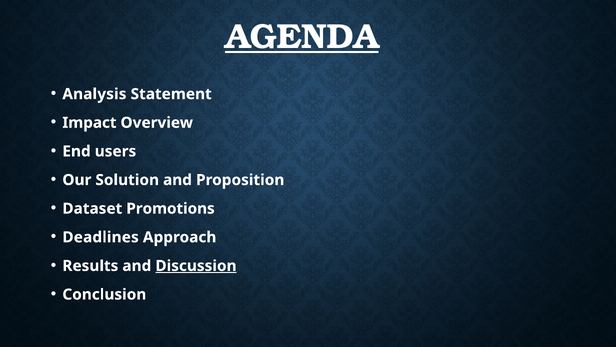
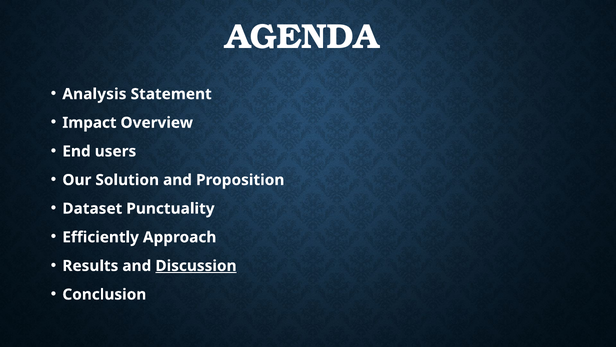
AGENDA underline: present -> none (302, 37)
Promotions: Promotions -> Punctuality (170, 208)
Deadlines: Deadlines -> Efficiently (101, 237)
